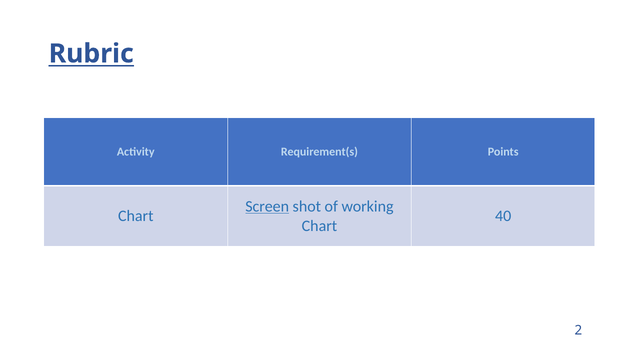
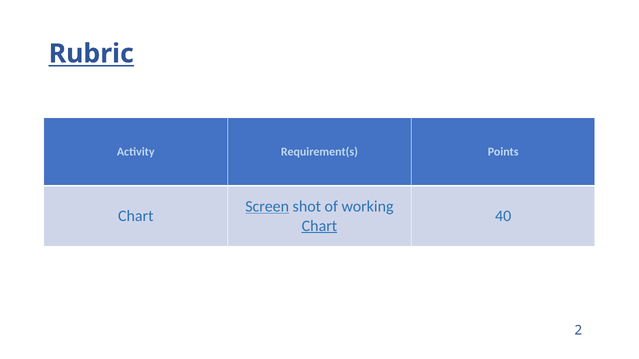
Chart underline: none -> present (319, 226)
